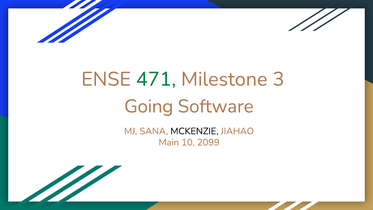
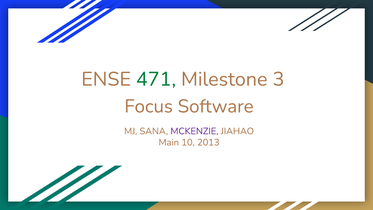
Going: Going -> Focus (149, 106)
MCKENZIE colour: black -> purple (194, 131)
2099: 2099 -> 2013 (208, 142)
